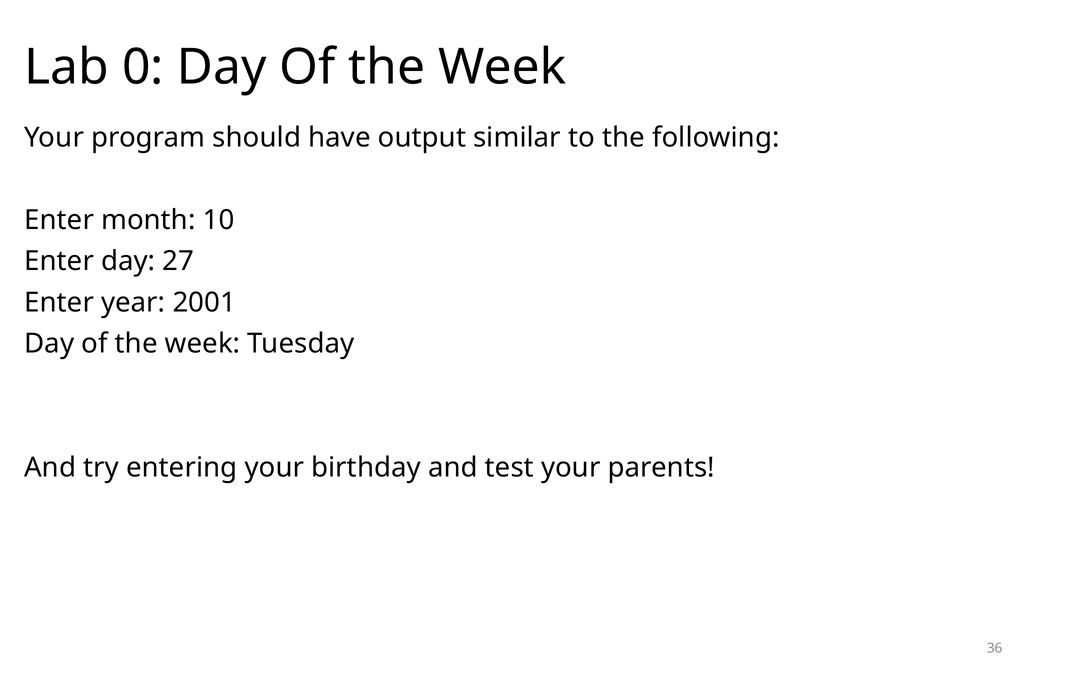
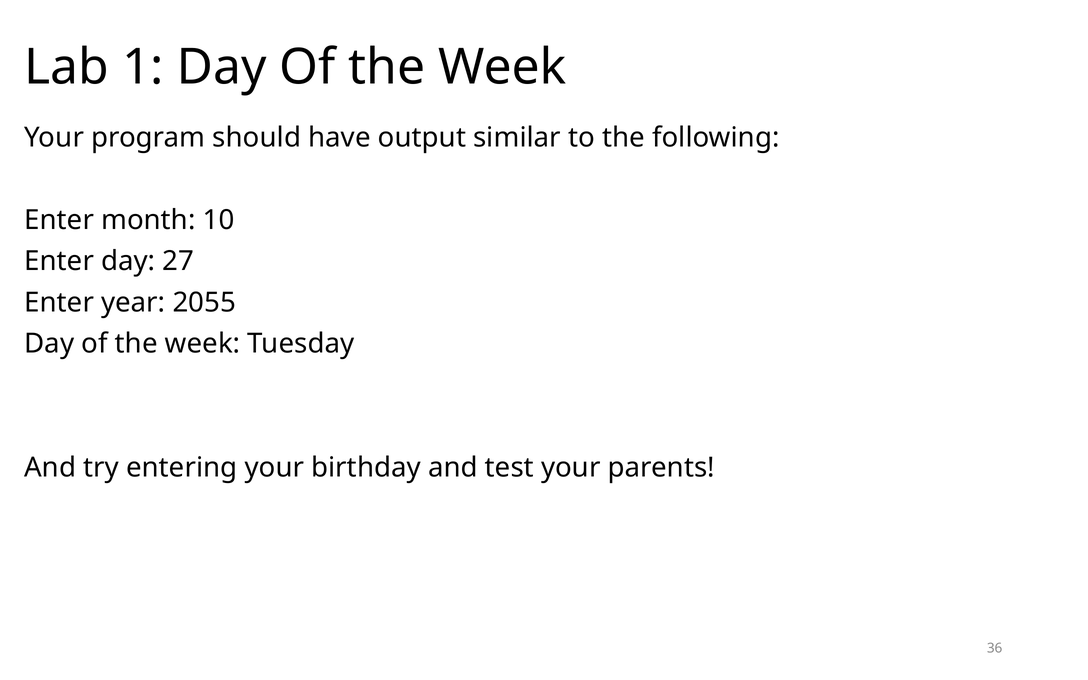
0: 0 -> 1 (143, 67)
2001: 2001 -> 2055 (204, 302)
